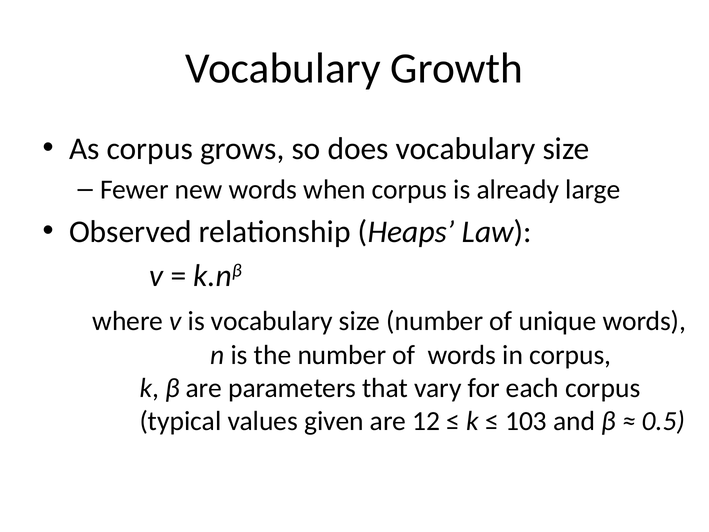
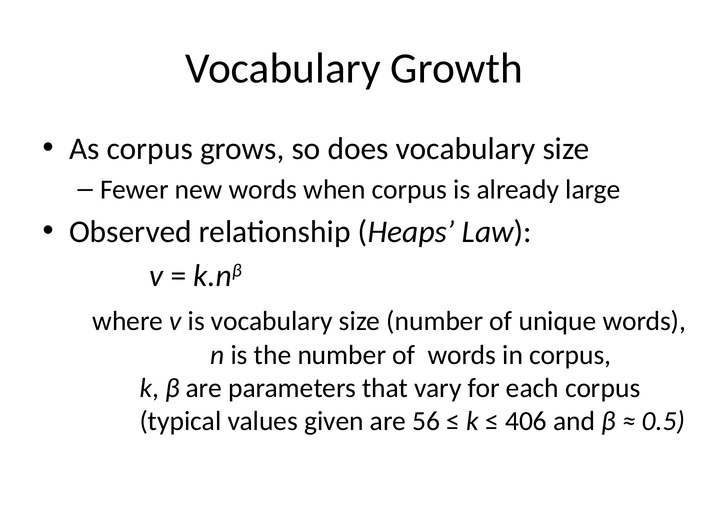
12: 12 -> 56 (426, 421)
103: 103 -> 406 (526, 421)
